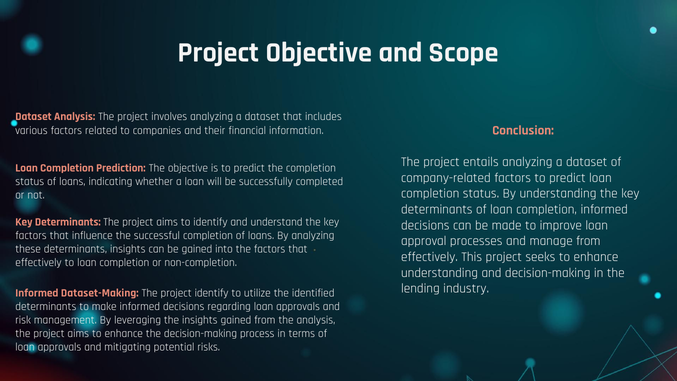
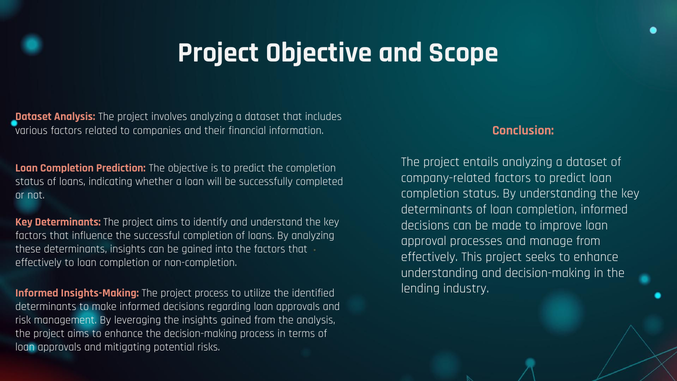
Dataset-Making: Dataset-Making -> Insights-Making (100, 293)
project identify: identify -> process (212, 293)
